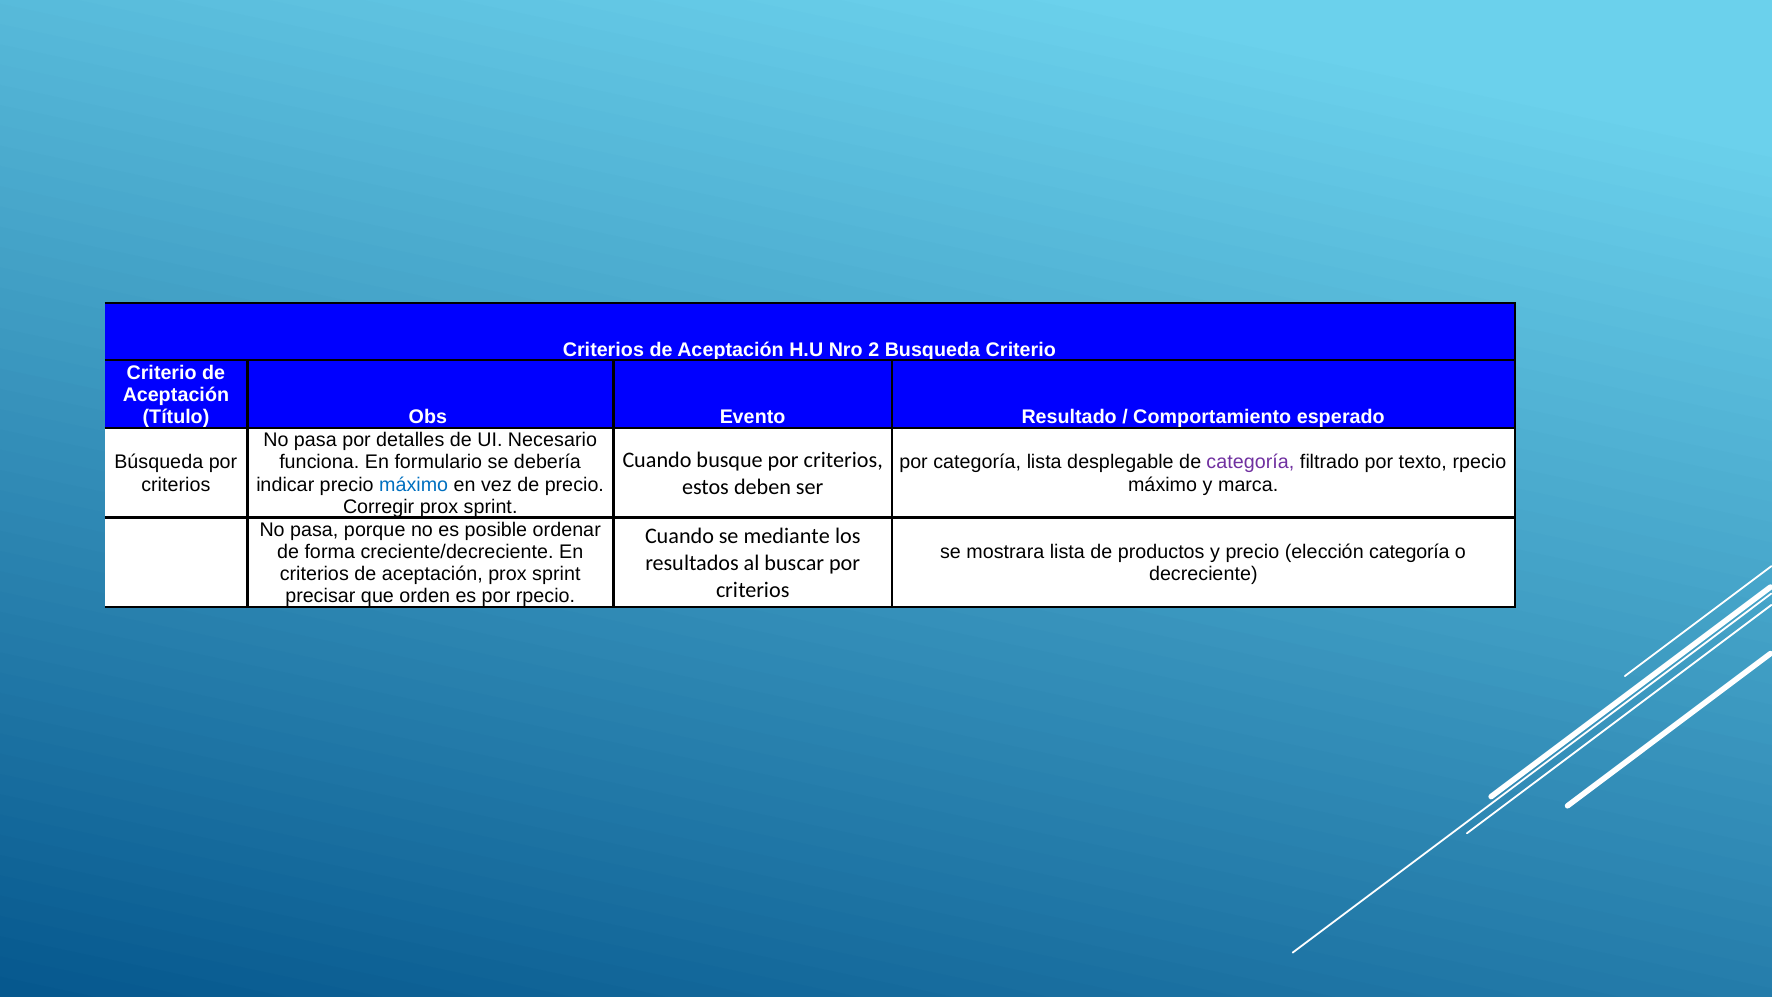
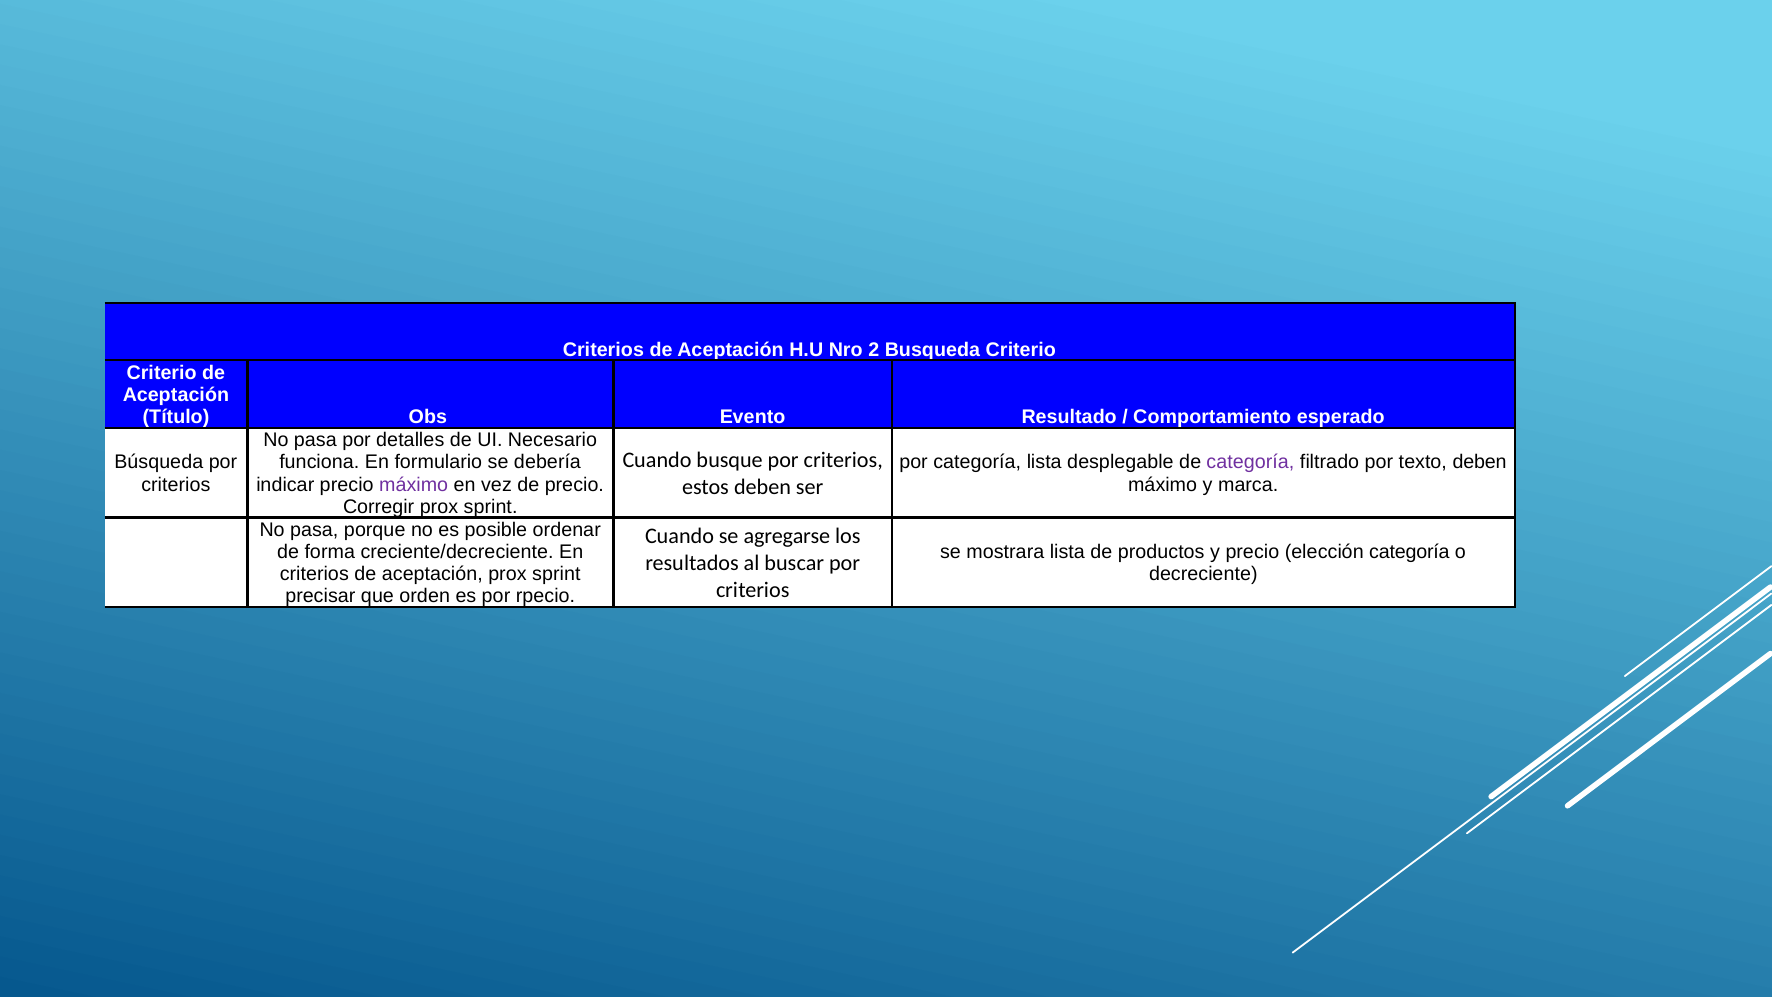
texto rpecio: rpecio -> deben (1480, 462)
máximo colour: blue -> purple (414, 484)
mediante: mediante -> agregarse (787, 536)
